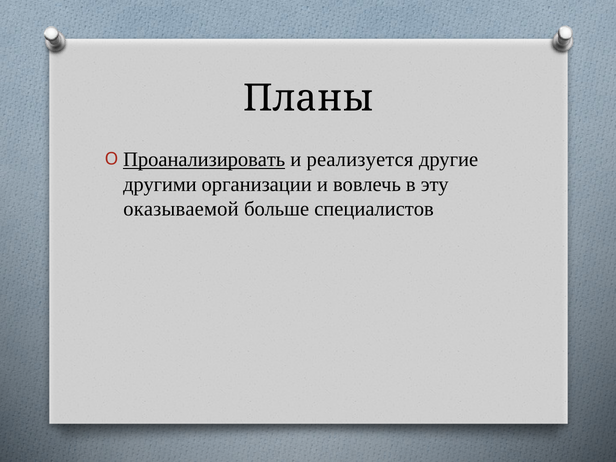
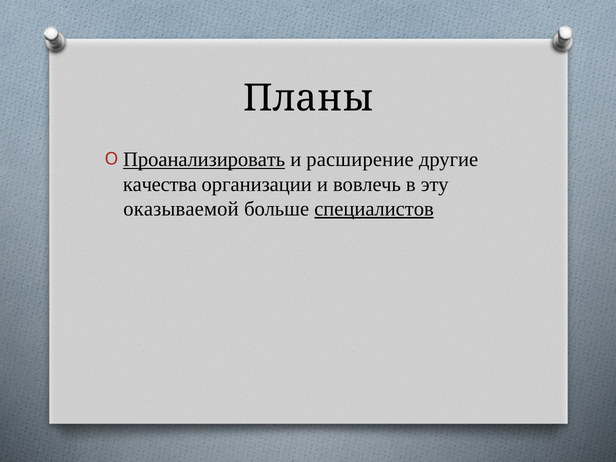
реализуется: реализуется -> расширение (360, 160)
другими: другими -> качества (160, 184)
специалистов underline: none -> present (374, 209)
